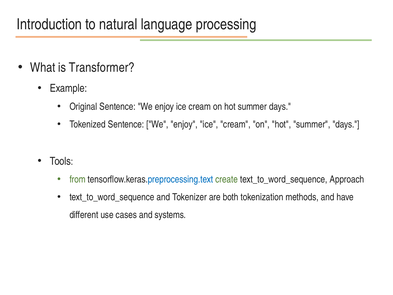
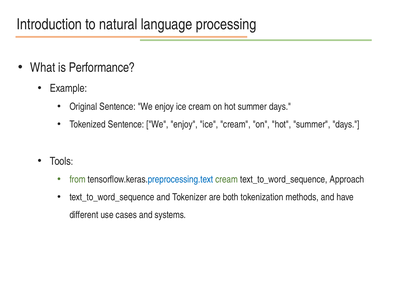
Transformer: Transformer -> Performance (102, 68)
tensorflow.keras.preprocessing.text create: create -> cream (227, 179)
